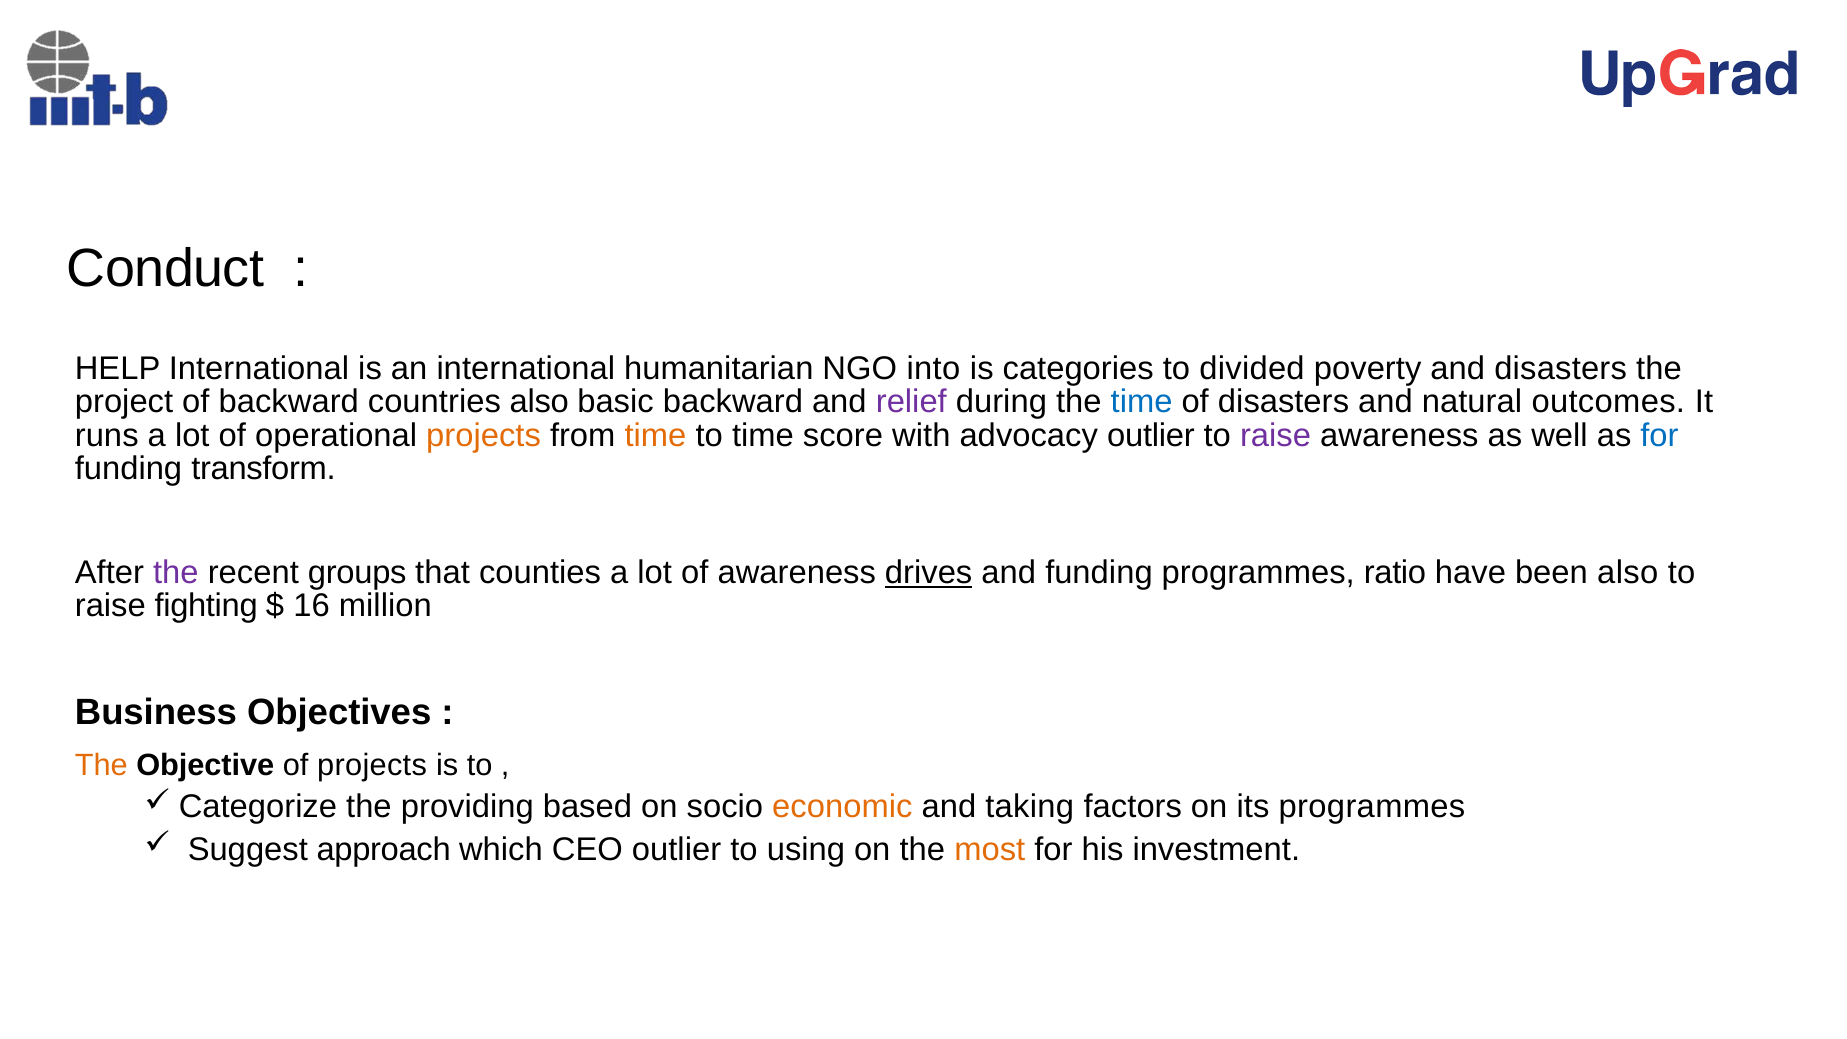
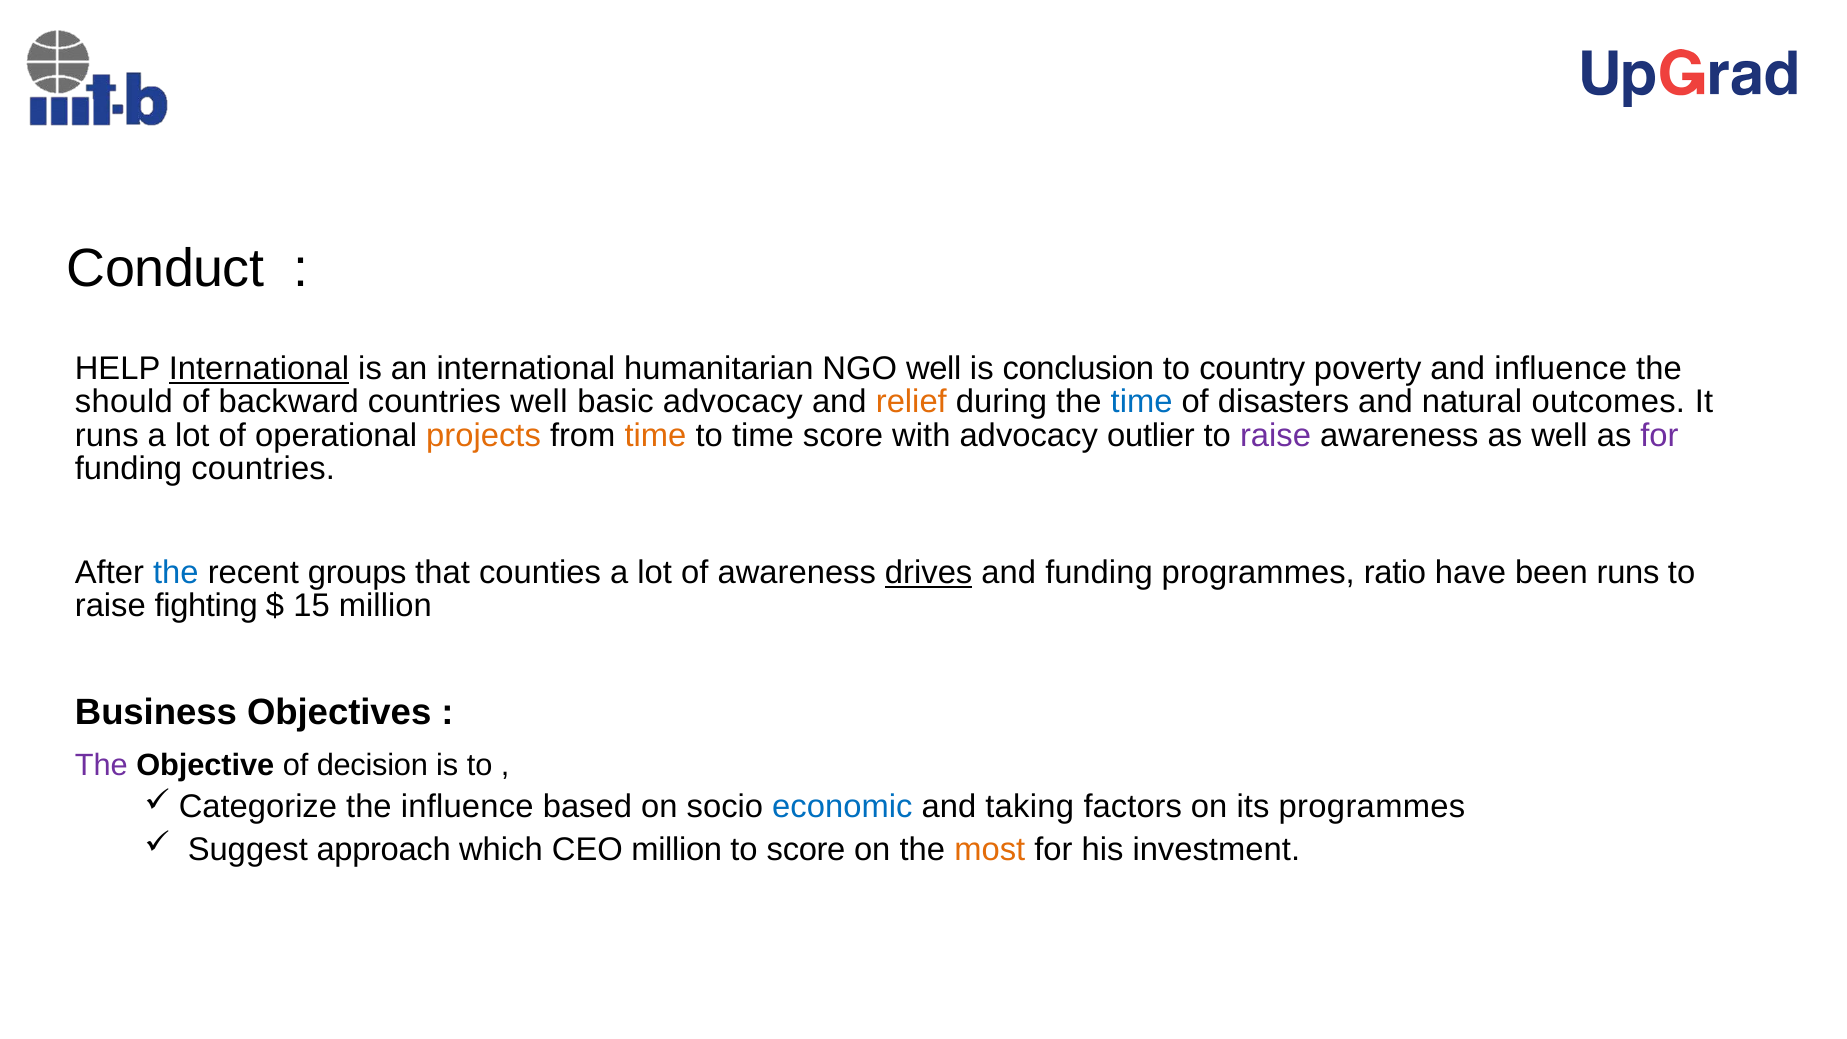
International underline: none -> present (259, 369)
NGO into: into -> well (934, 369)
categories: categories -> conclusion (1078, 369)
divided: divided -> country (1252, 369)
and disasters: disasters -> influence (1561, 369)
project: project -> should (124, 402)
countries also: also -> well (539, 402)
basic backward: backward -> advocacy (733, 402)
relief colour: purple -> orange (911, 402)
for colour: blue -> purple (1659, 435)
funding transform: transform -> countries (263, 468)
the colour: purple -> blue (176, 573)
been also: also -> runs (1628, 573)
16: 16 -> 15 (312, 606)
The colour: orange -> purple (101, 765)
of projects: projects -> decision (372, 765)
the providing: providing -> influence (467, 807)
economic colour: orange -> blue (842, 807)
CEO outlier: outlier -> million (677, 849)
to using: using -> score (806, 849)
